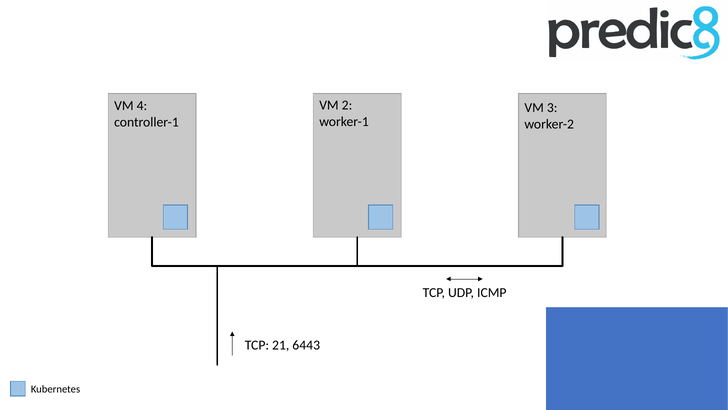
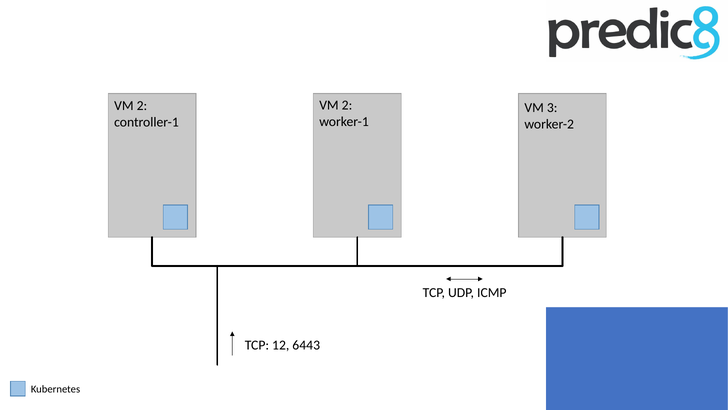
4: 4 -> 2 (142, 106)
21: 21 -> 12 (281, 345)
